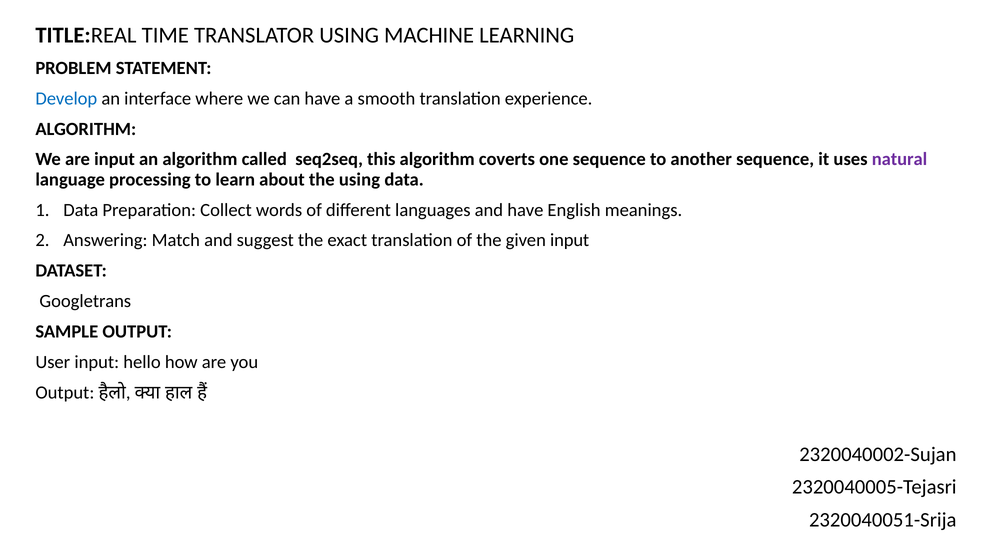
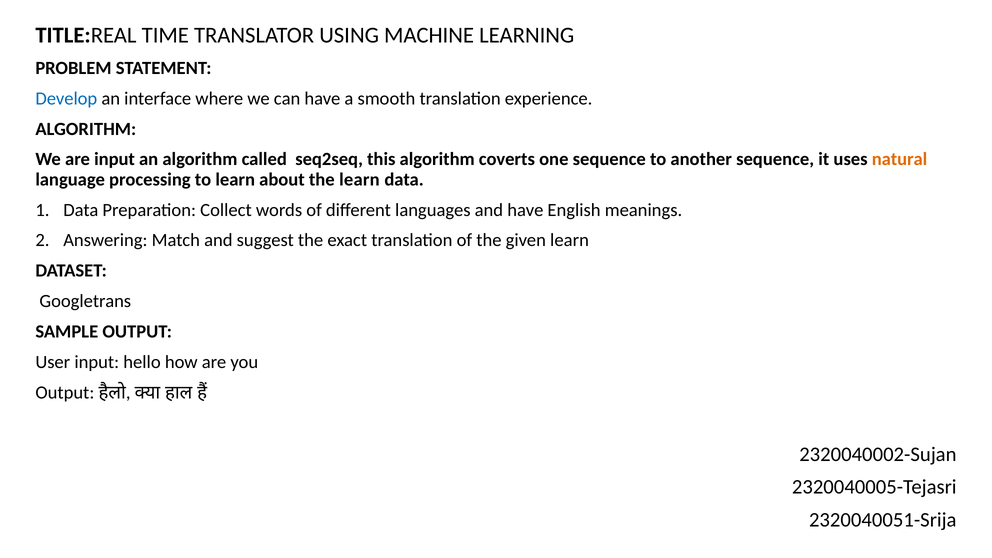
natural colour: purple -> orange (900, 159)
the using: using -> learn (359, 179)
given input: input -> learn (570, 240)
